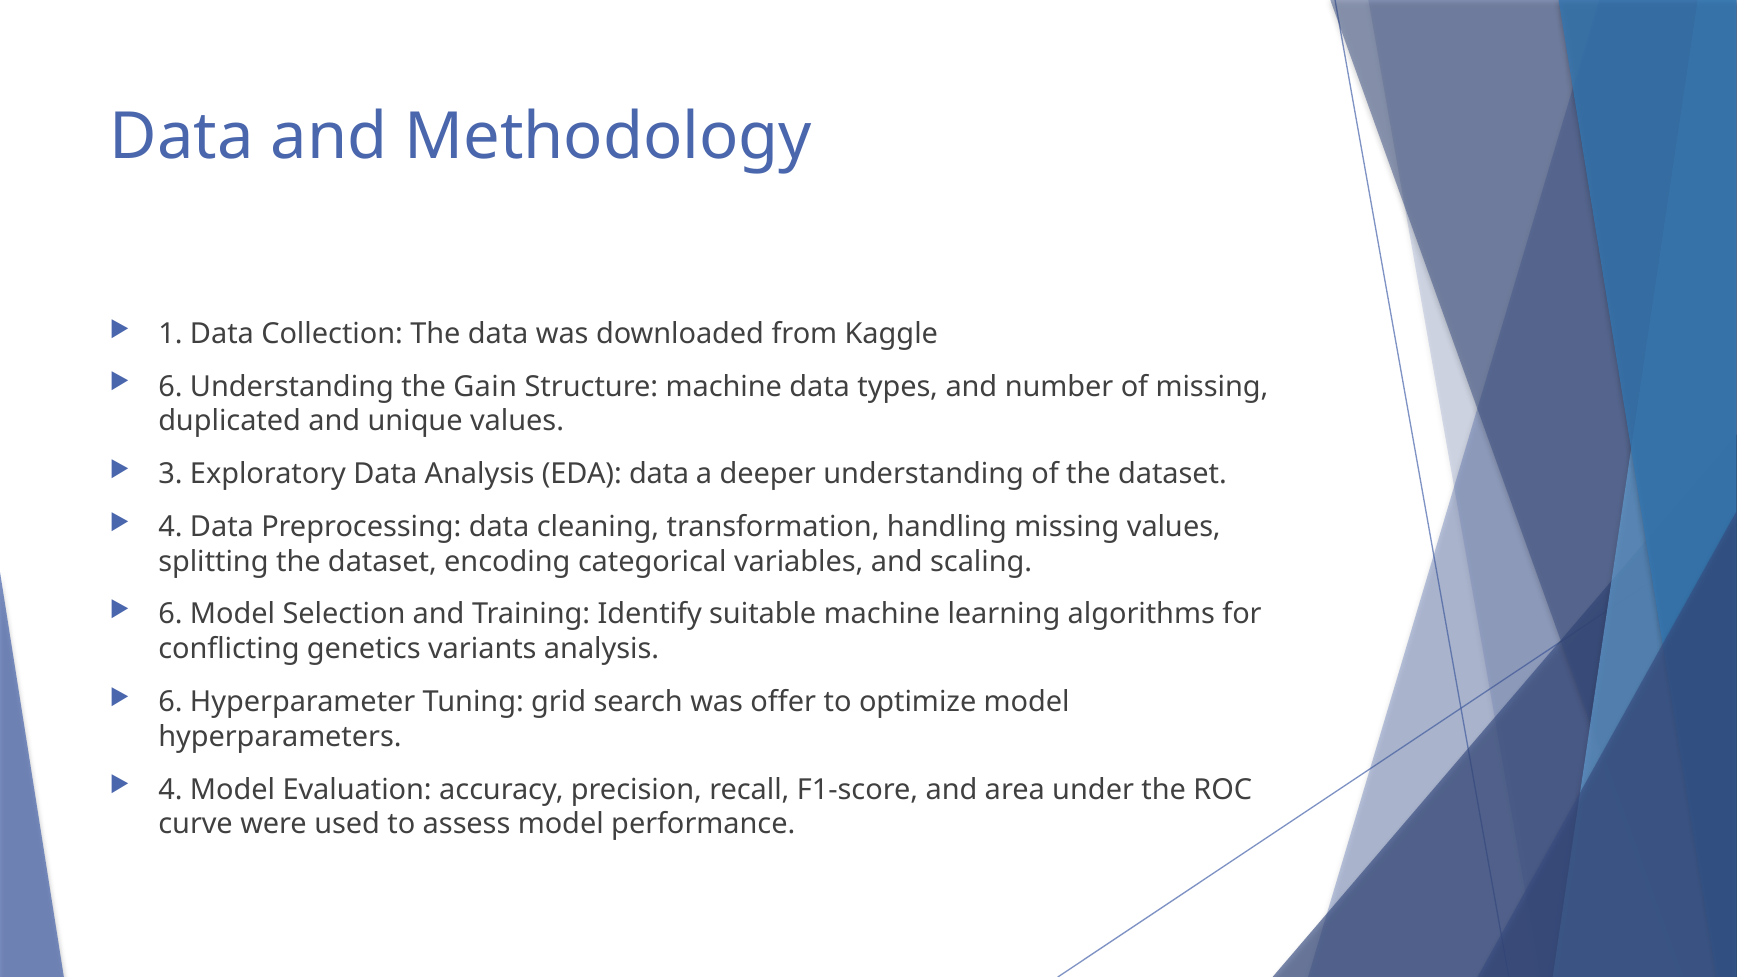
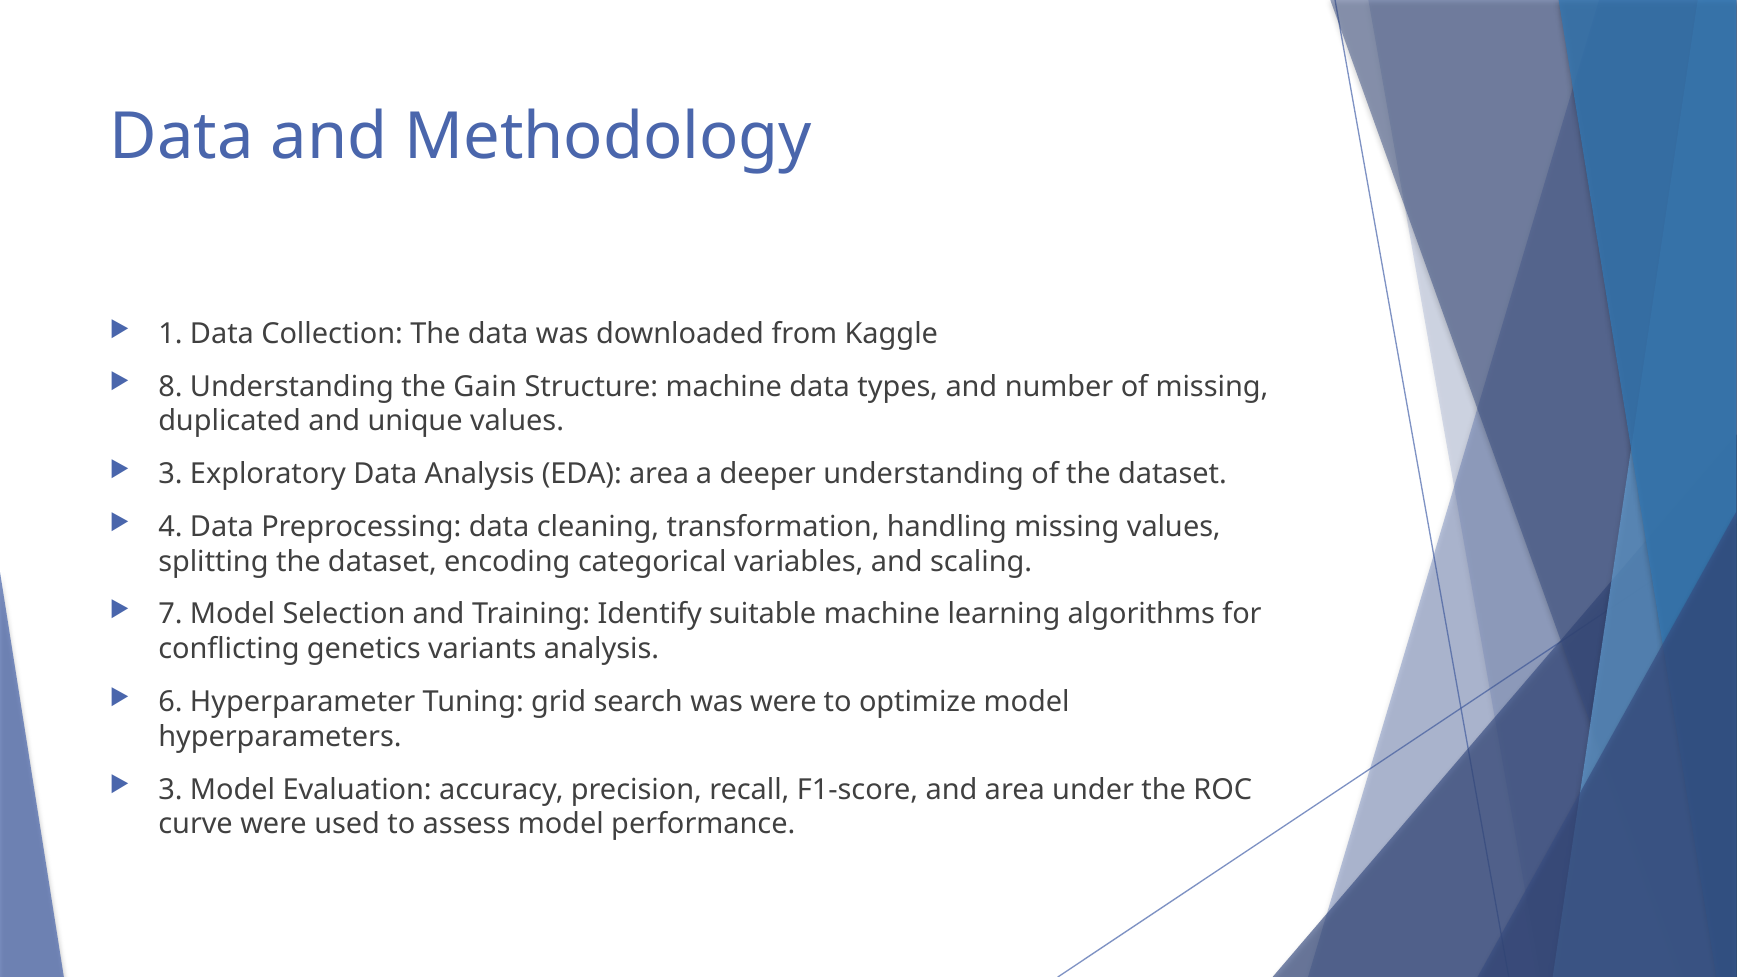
6: 6 -> 8 (171, 387)
EDA data: data -> area (659, 474)
6: 6 -> 7 (171, 614)
was offer: offer -> were (783, 702)
4: 4 -> 3 (171, 790)
